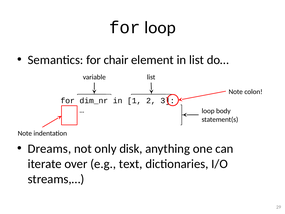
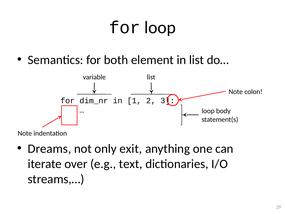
chair: chair -> both (116, 60)
disk: disk -> exit (131, 148)
